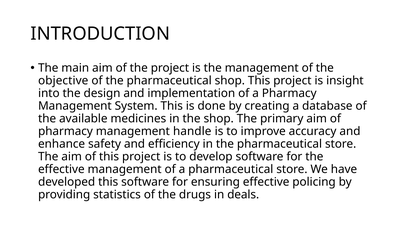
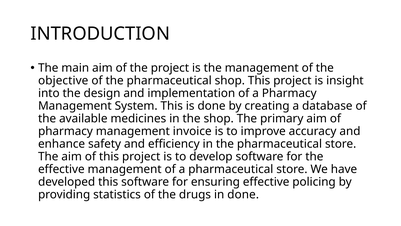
handle: handle -> invoice (192, 131)
in deals: deals -> done (243, 194)
